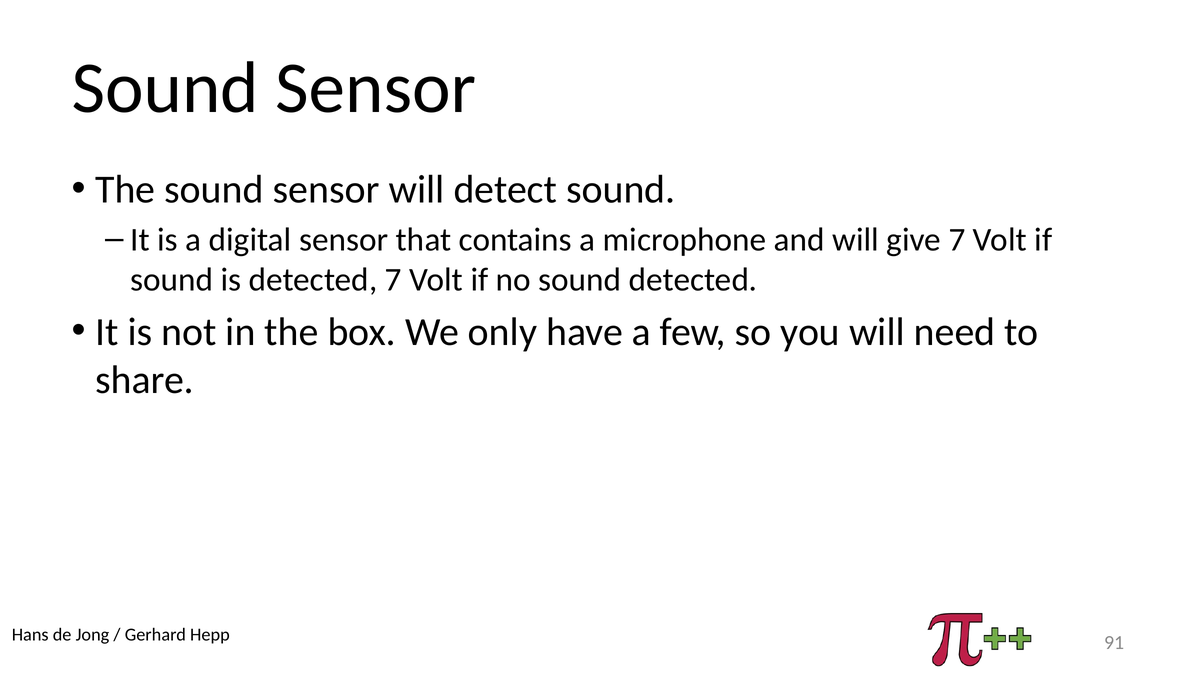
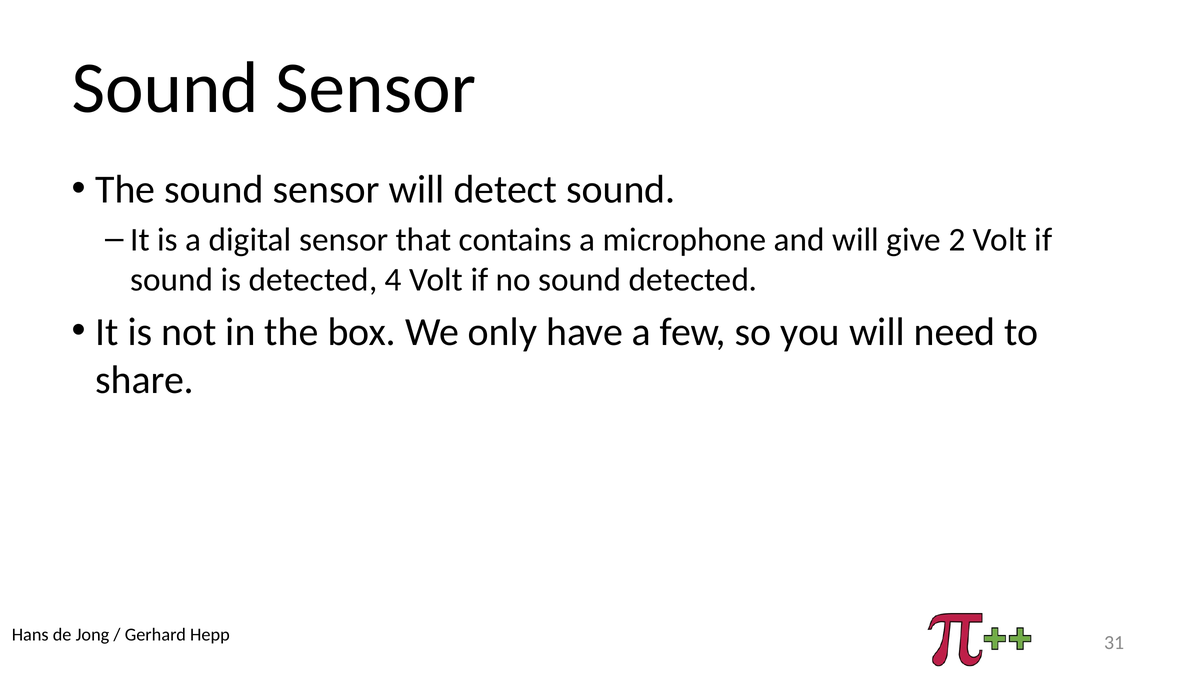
give 7: 7 -> 2 (957, 240)
detected 7: 7 -> 4 (393, 280)
91: 91 -> 31 (1114, 643)
